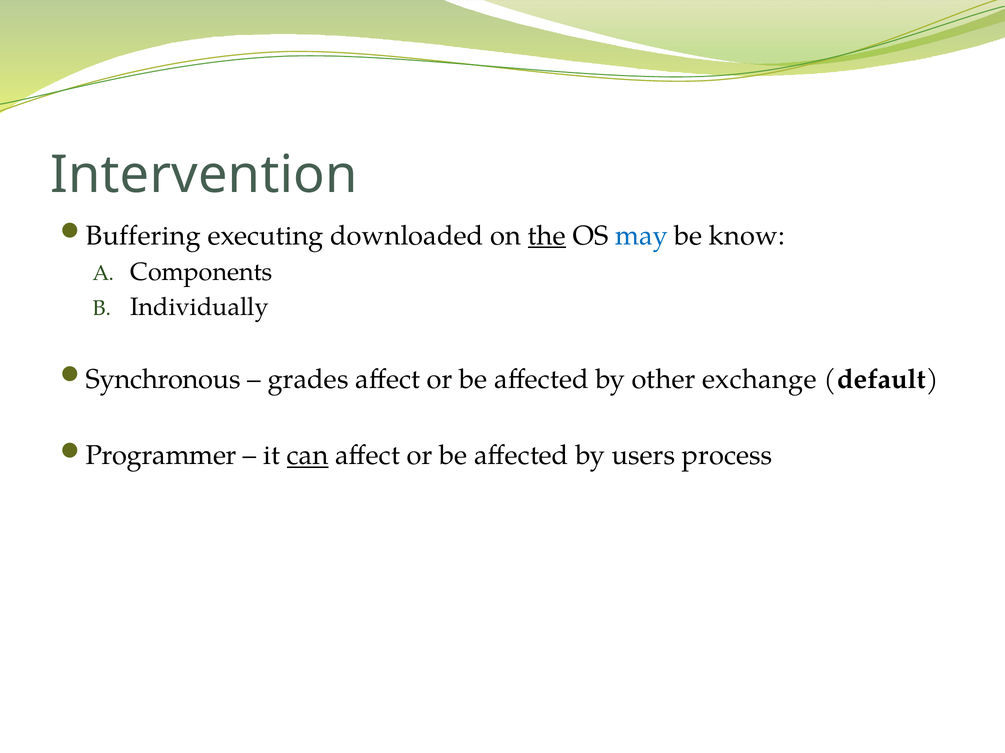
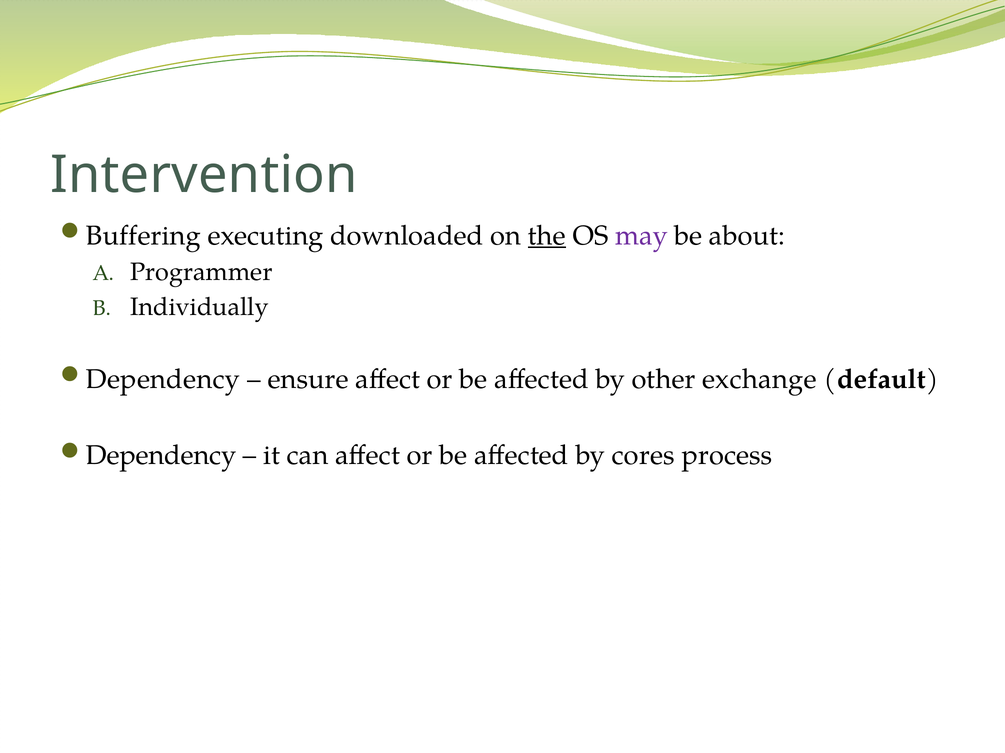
may colour: blue -> purple (642, 236)
know: know -> about (747, 236)
Components: Components -> Programmer (201, 272)
Synchronous: Synchronous -> Dependency (163, 380)
grades: grades -> ensure (308, 380)
Programmer: Programmer -> Dependency (161, 456)
can underline: present -> none (308, 456)
users: users -> cores (643, 456)
